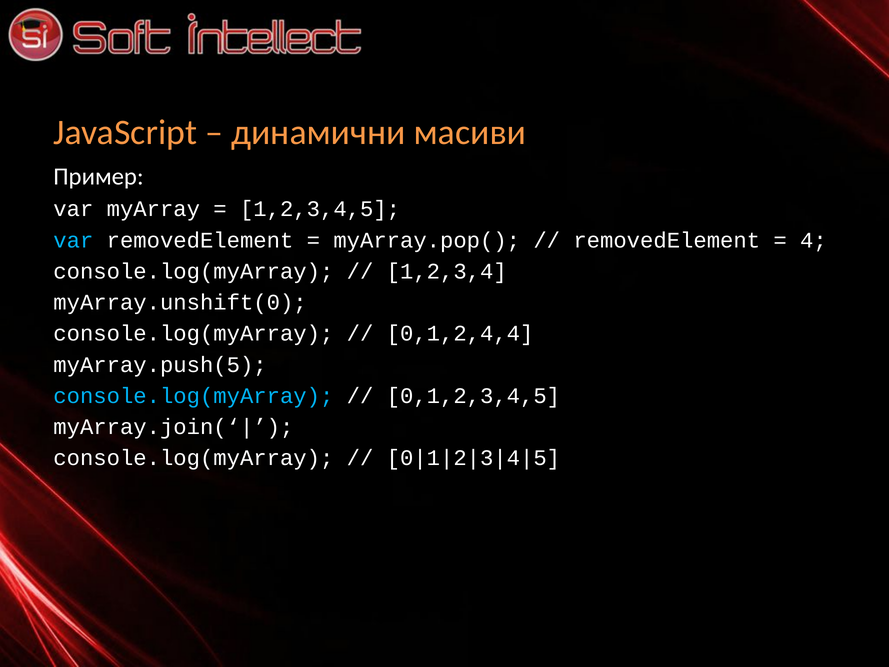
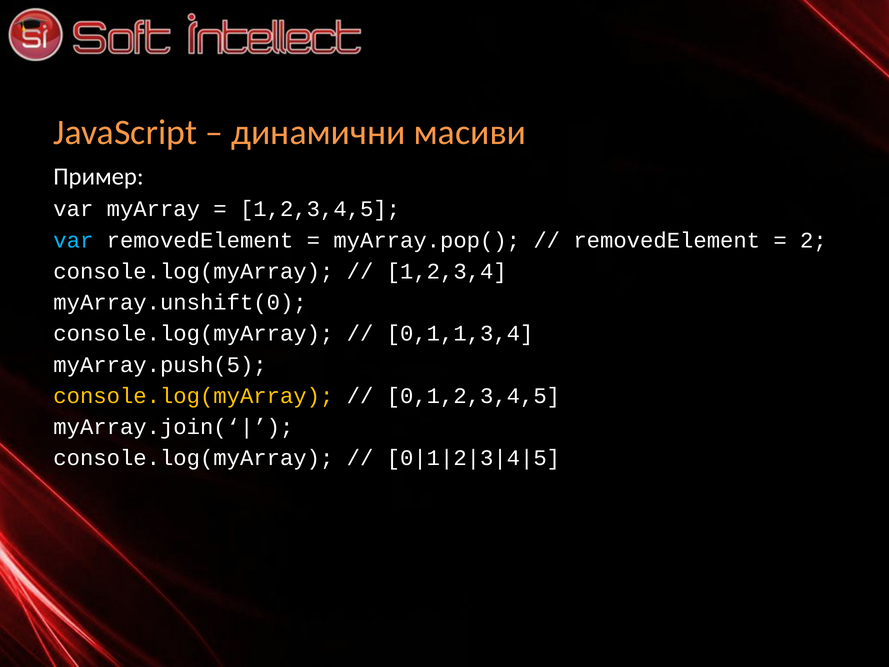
4: 4 -> 2 (813, 240)
0,1,2,4,4: 0,1,2,4,4 -> 0,1,1,3,4 (460, 333)
console.log(myArray colour: light blue -> yellow (193, 396)
